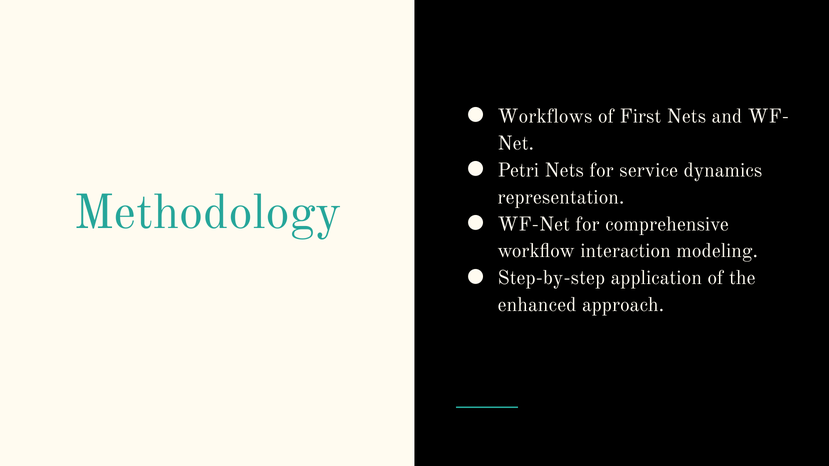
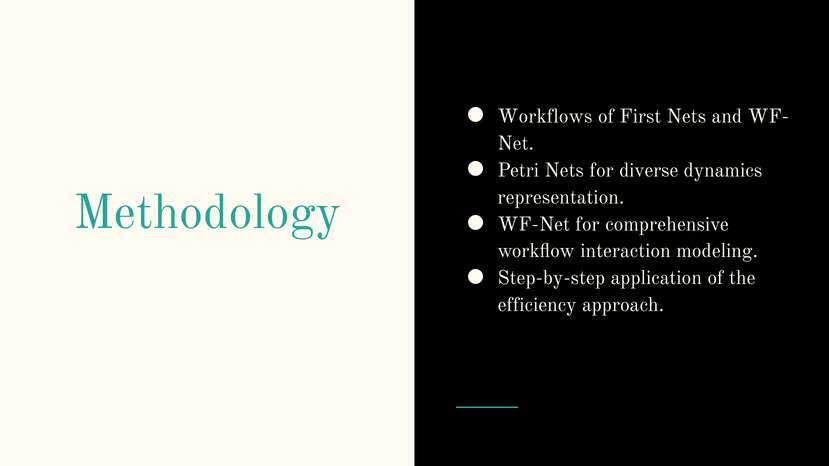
service: service -> diverse (649, 170)
enhanced: enhanced -> efficiency (537, 305)
